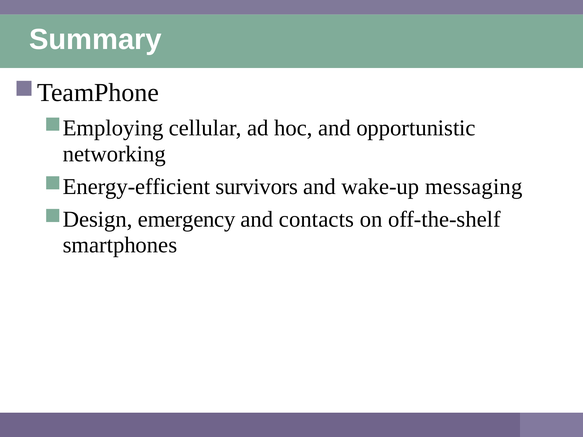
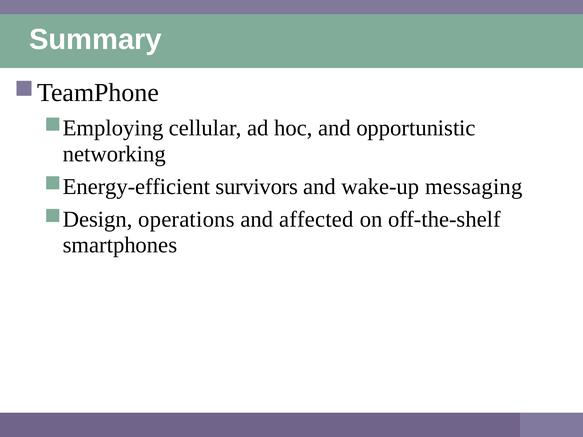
emergency: emergency -> operations (186, 219)
contacts: contacts -> affected (316, 219)
